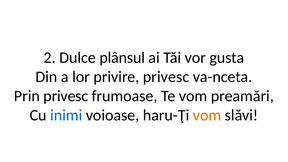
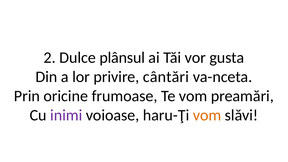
privire privesc: privesc -> cântări (166, 77)
Prin privesc: privesc -> oricine (66, 96)
inimi colour: blue -> purple (66, 115)
